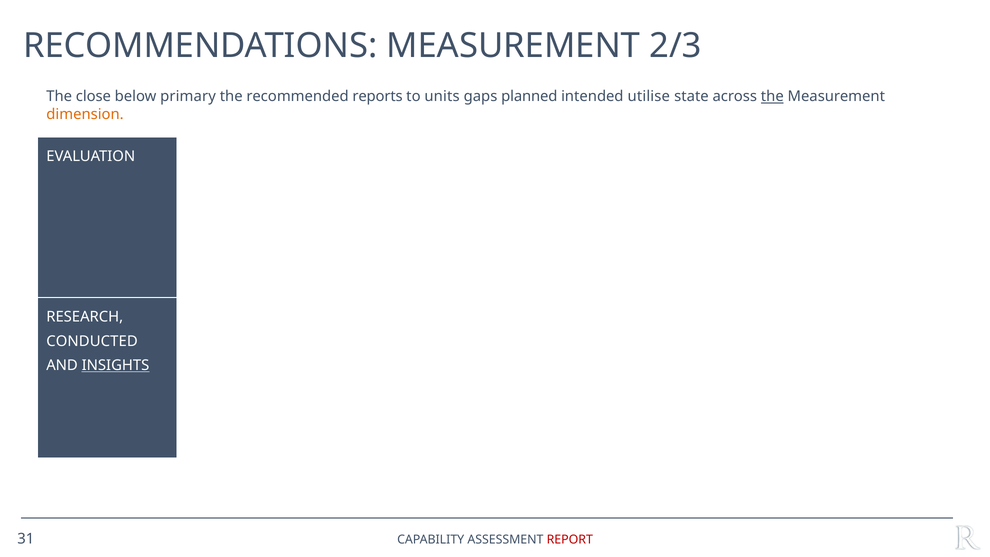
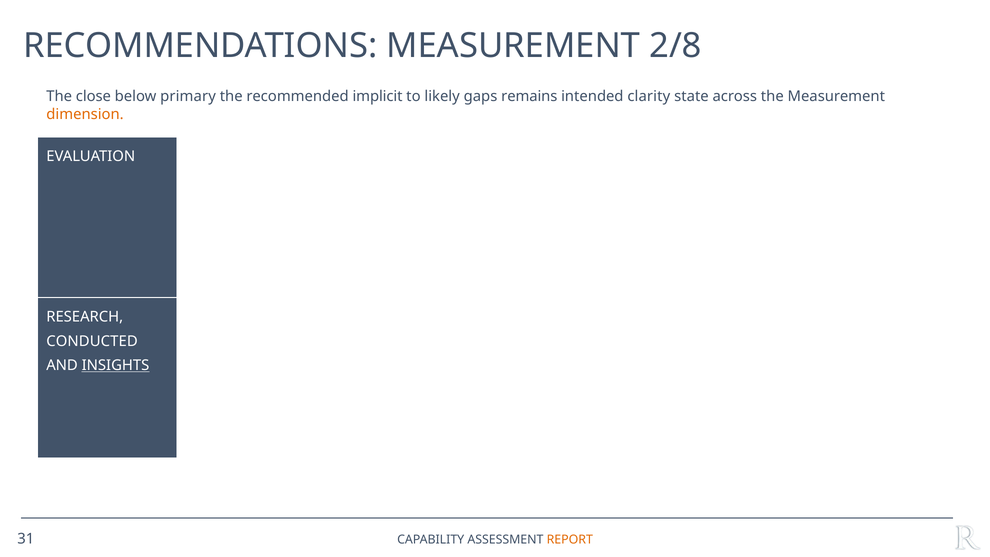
2/3: 2/3 -> 2/8 (675, 46)
reports: reports -> implicit (378, 96)
units: units -> likely (442, 96)
planned: planned -> remains (529, 96)
utilise: utilise -> clarity (649, 96)
the underline: present -> none (772, 96)
REPORT colour: red -> orange (570, 540)
